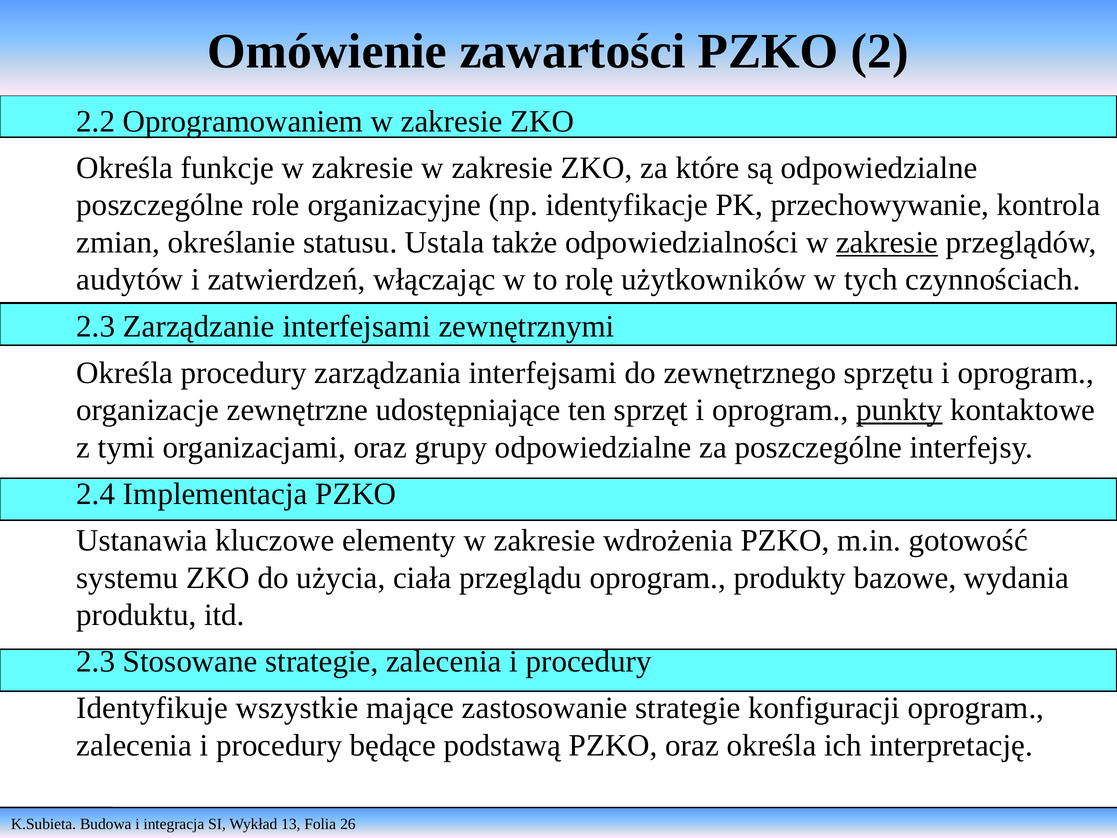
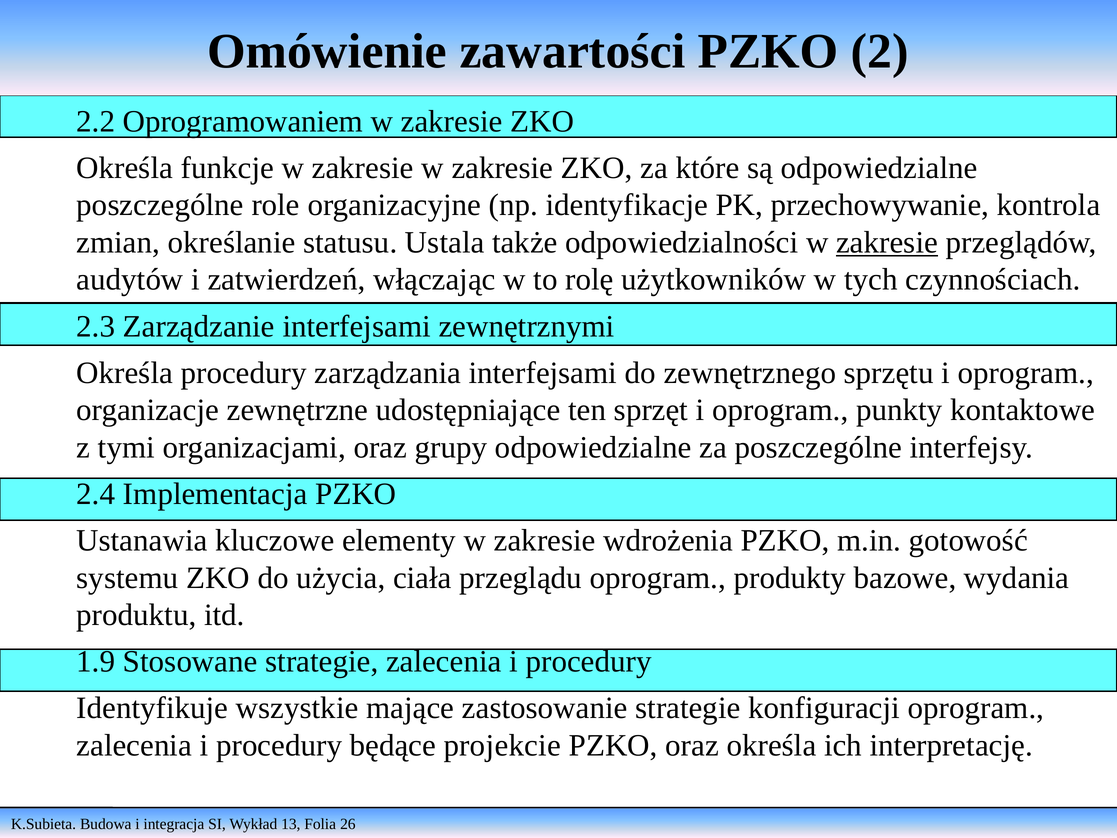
punkty underline: present -> none (899, 410)
2.3: 2.3 -> 1.9 (96, 661)
podstawą: podstawą -> projekcie (502, 745)
